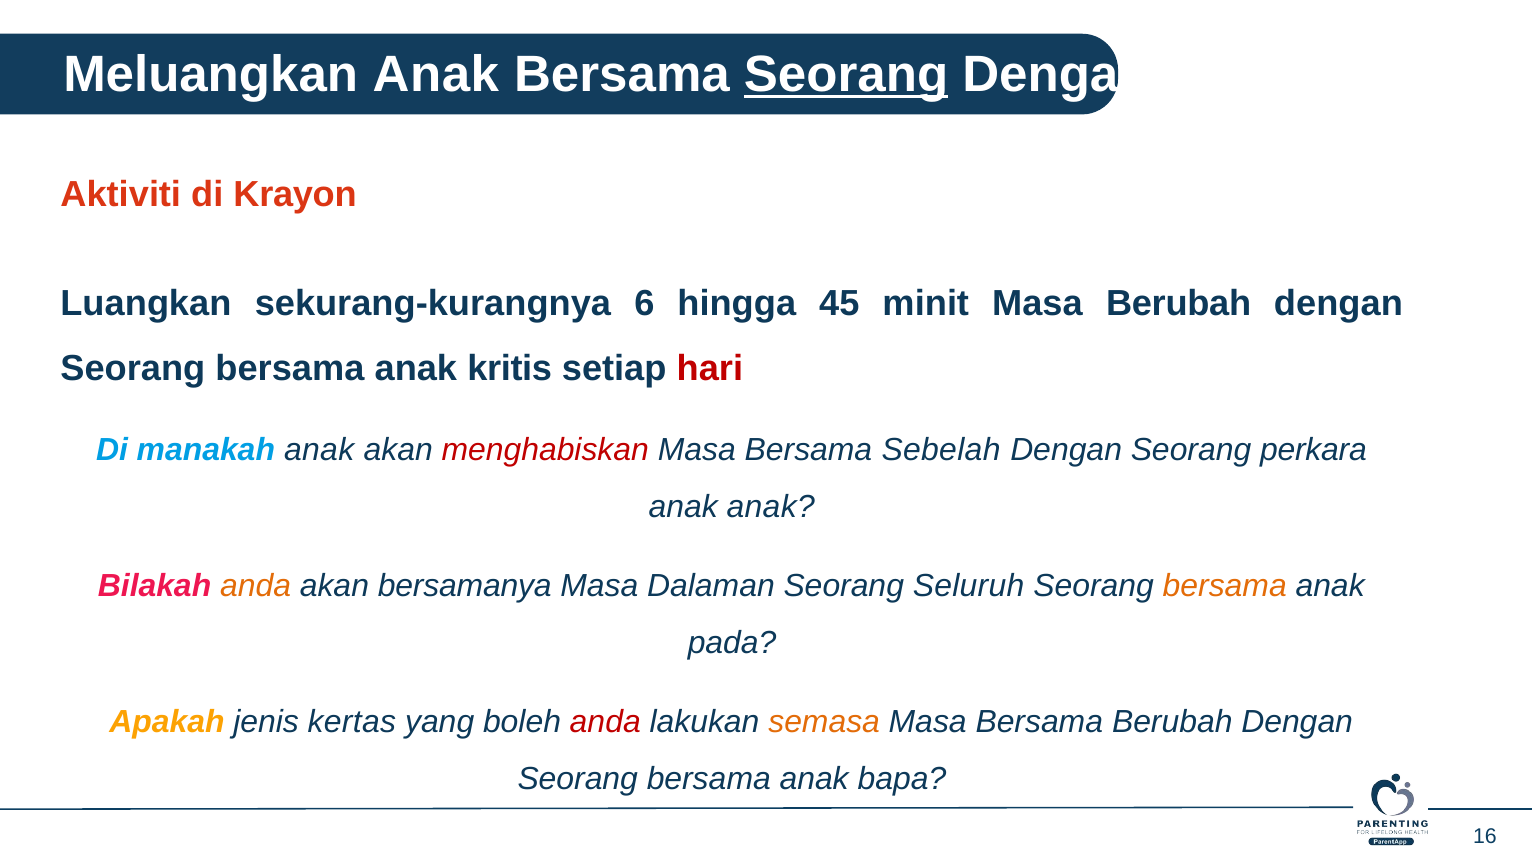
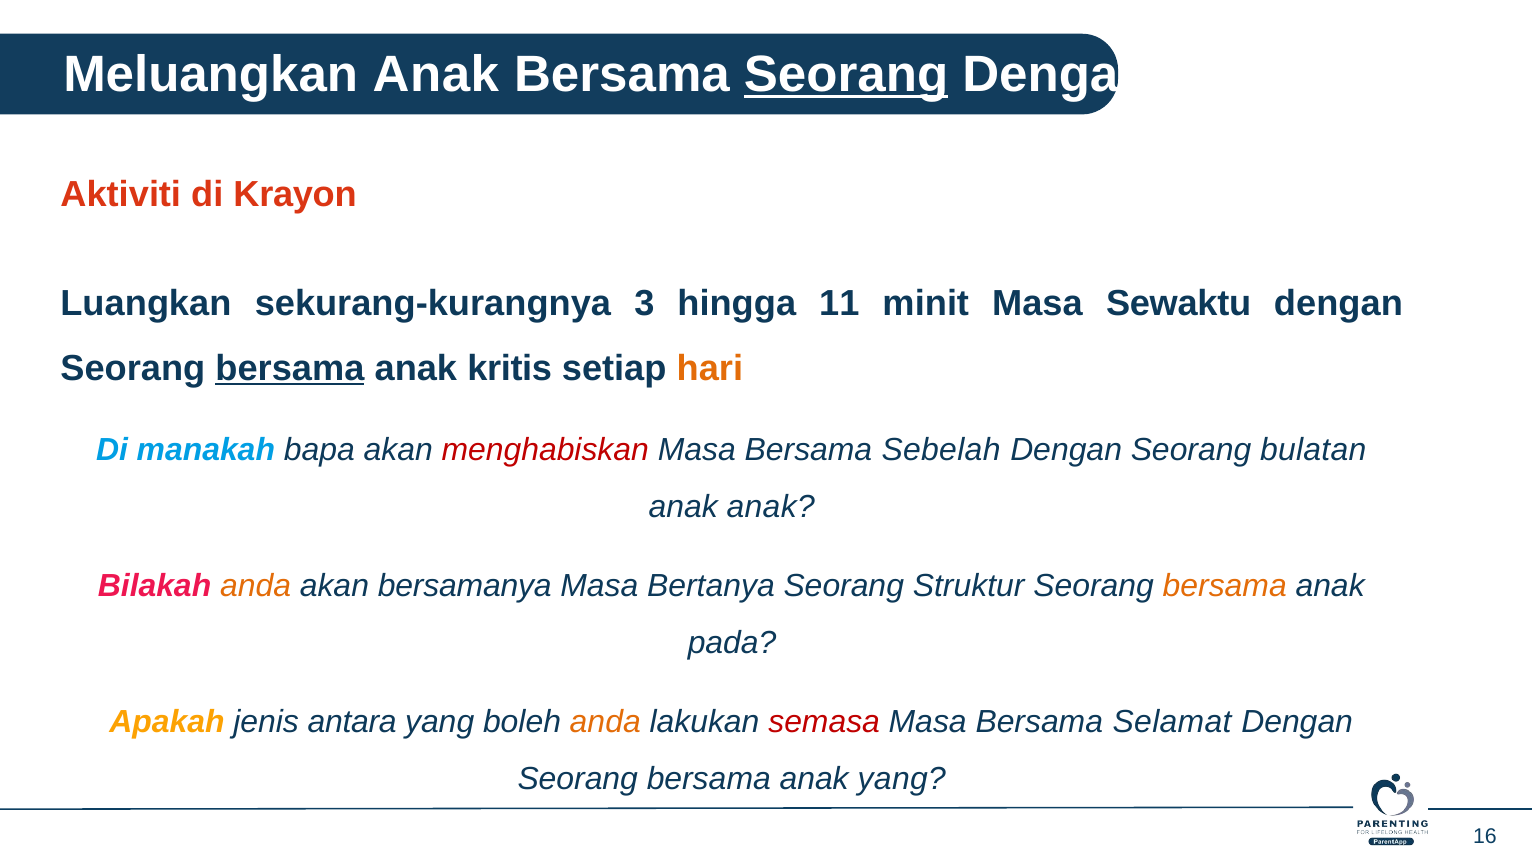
6: 6 -> 3 (644, 303)
45: 45 -> 11 (839, 303)
Masa Berubah: Berubah -> Sewaktu (1179, 303)
bersama underline: none -> present (290, 368)
hari colour: red -> orange (710, 368)
manakah anak: anak -> bapa (319, 449)
perkara: perkara -> bulatan (1313, 449)
Dalaman: Dalaman -> Bertanya (711, 586)
Seluruh: Seluruh -> Struktur (969, 586)
kertas: kertas -> antara (352, 722)
anda colour: red -> orange (605, 722)
semasa colour: orange -> red (824, 722)
Bersama Berubah: Berubah -> Selamat (1172, 722)
anak bapa: bapa -> yang (902, 779)
